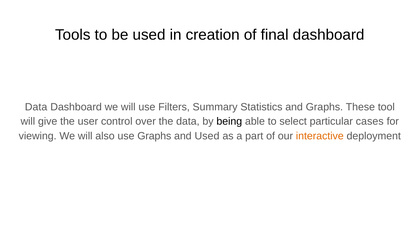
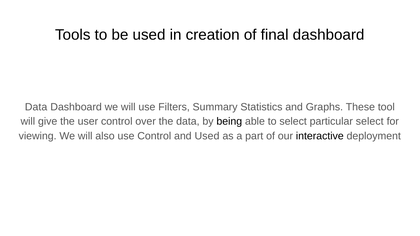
particular cases: cases -> select (370, 122)
use Graphs: Graphs -> Control (154, 136)
interactive colour: orange -> black (320, 136)
